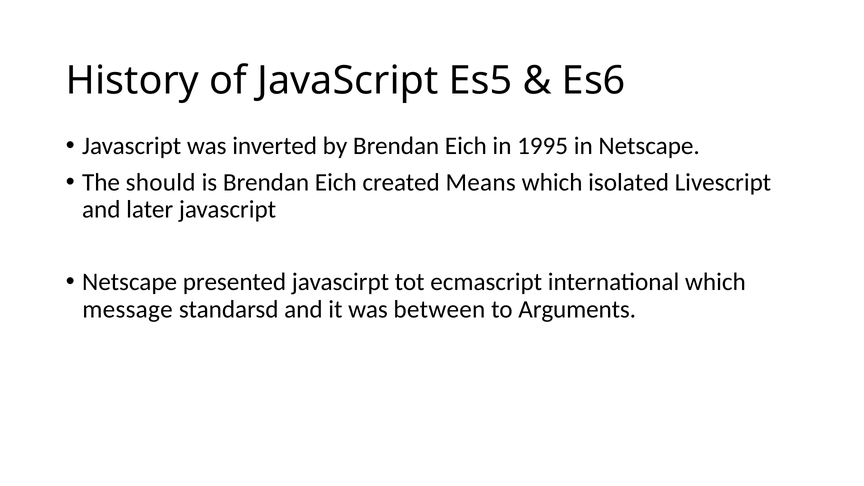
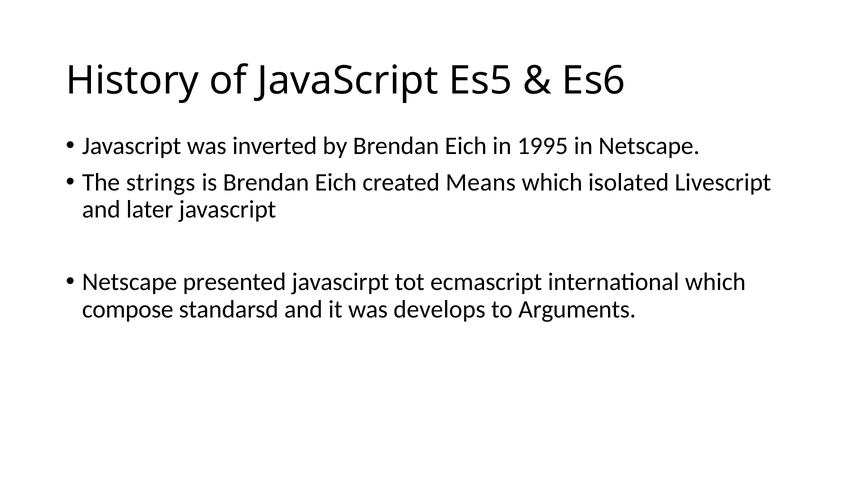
should: should -> strings (161, 182)
message: message -> compose (128, 309)
between: between -> develops (439, 309)
